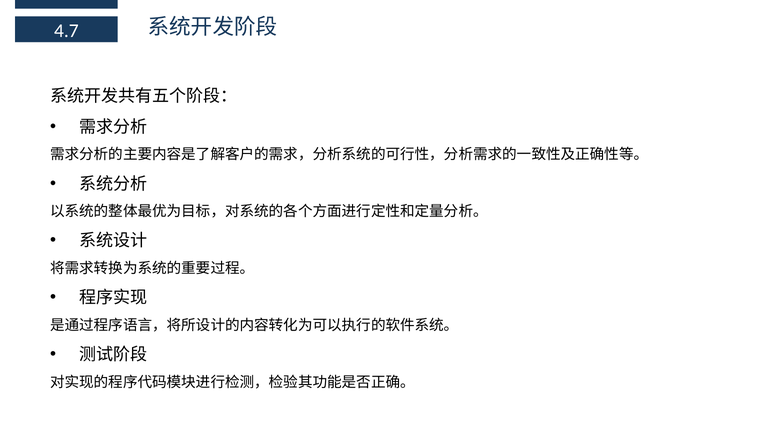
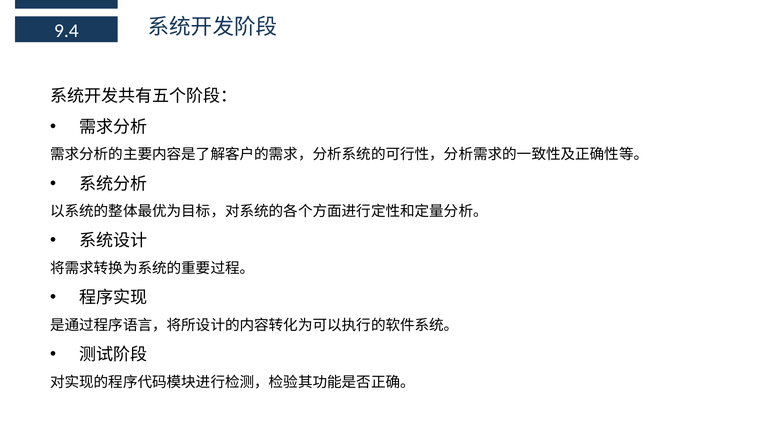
4.7: 4.7 -> 9.4 (66, 31)
